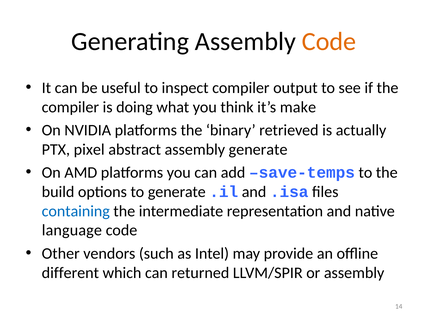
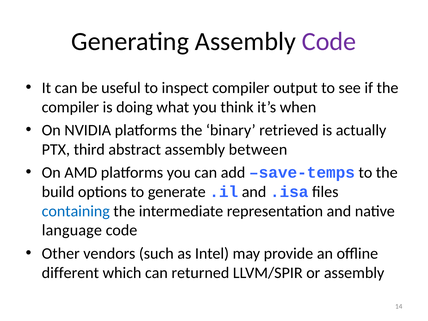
Code colour: orange -> purple (329, 41)
make: make -> when (298, 107)
pixel: pixel -> third (89, 149)
assembly generate: generate -> between (258, 149)
